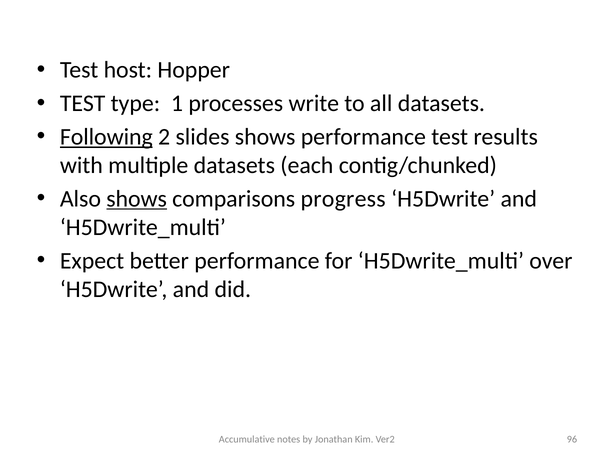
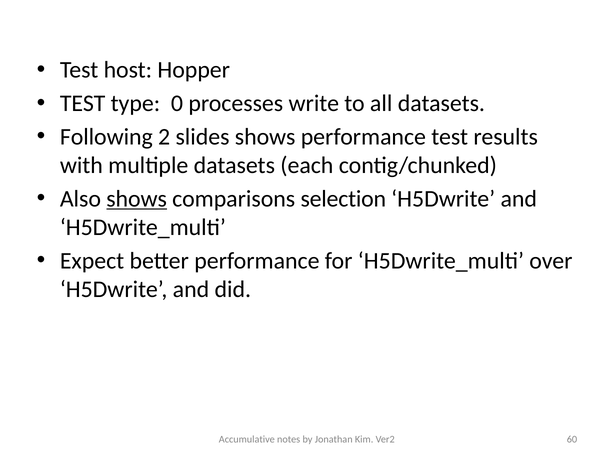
1: 1 -> 0 (177, 104)
Following underline: present -> none (106, 137)
progress: progress -> selection (343, 199)
96: 96 -> 60 (572, 440)
